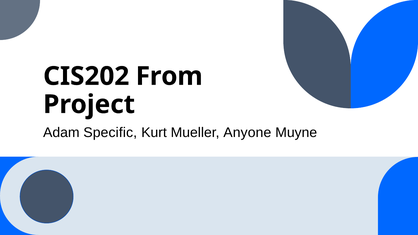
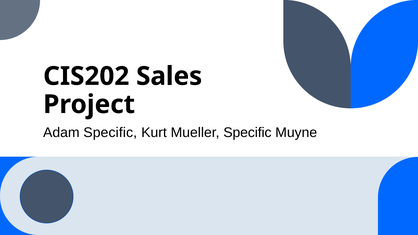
From: From -> Sales (169, 76)
Mueller Anyone: Anyone -> Specific (247, 133)
